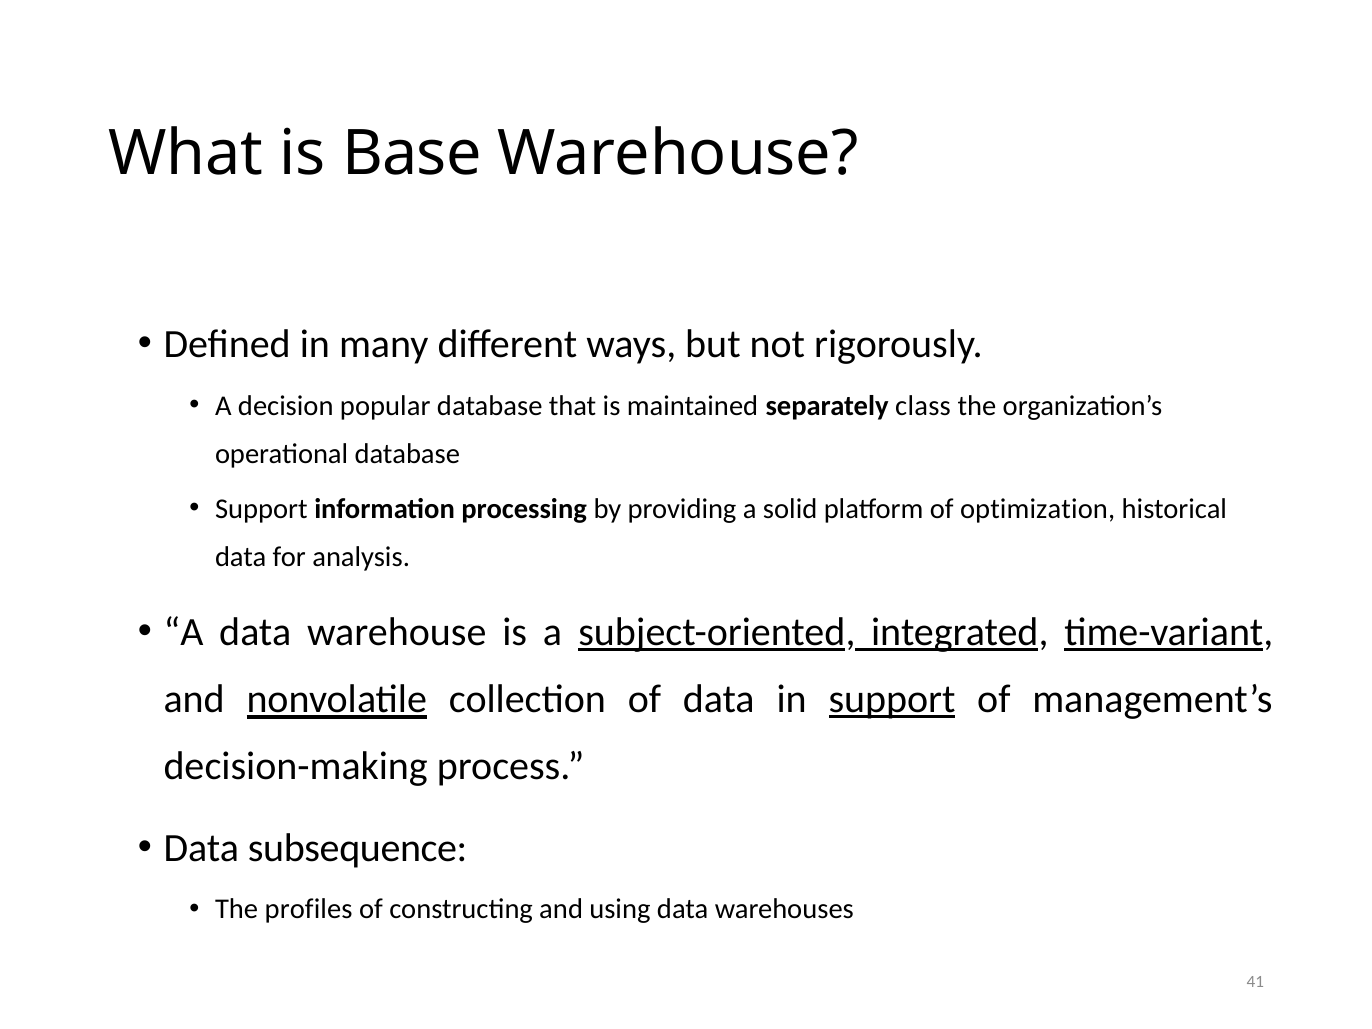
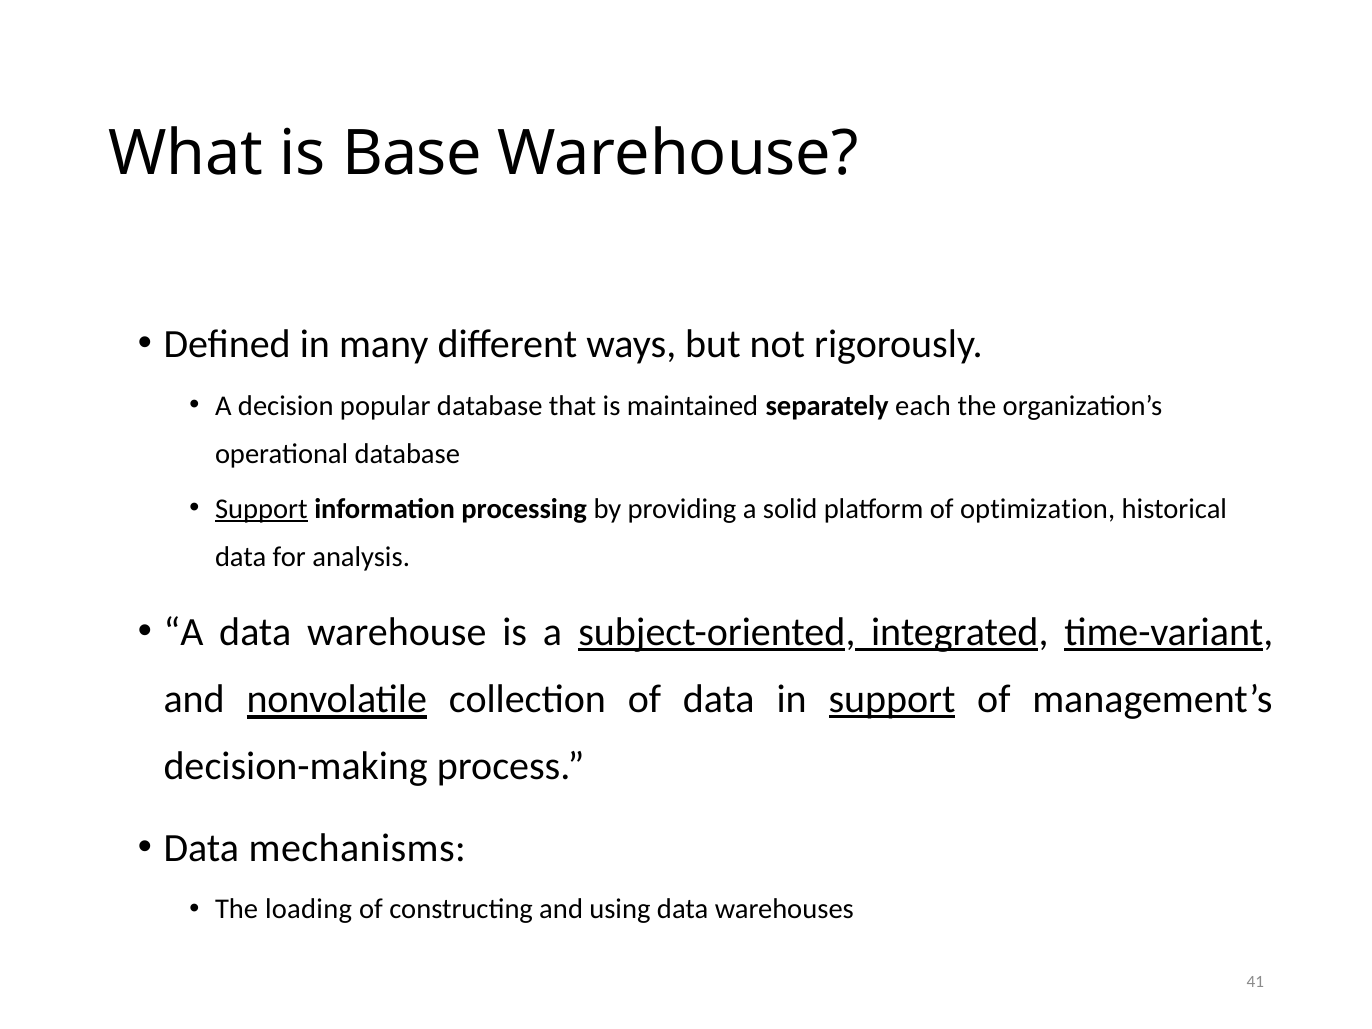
class: class -> each (923, 406)
Support underline: none -> present (261, 509)
subsequence: subsequence -> mechanisms (357, 848)
profiles: profiles -> loading (309, 909)
